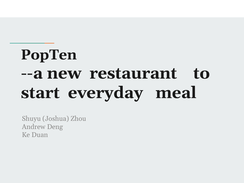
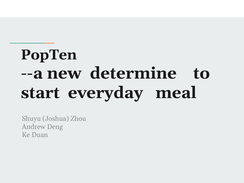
restaurant: restaurant -> determine (133, 73)
